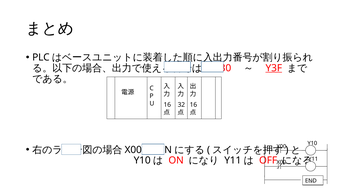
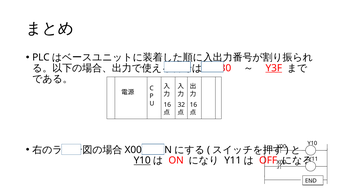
Y10 underline: none -> present (142, 161)
